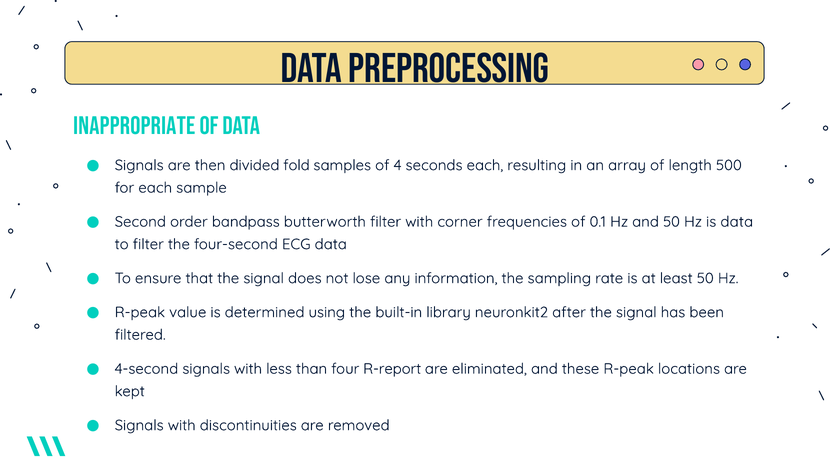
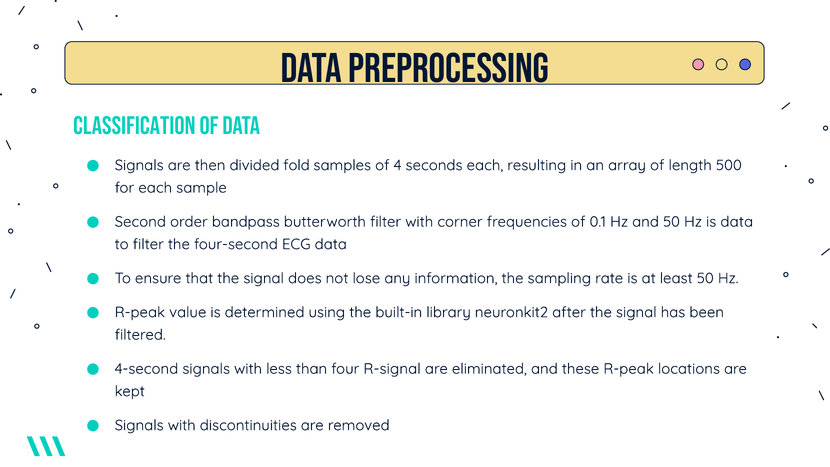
INAPPROPRIATE: INAPPROPRIATE -> CLASSIFICATION (134, 126)
R-report: R-report -> R-signal (392, 369)
